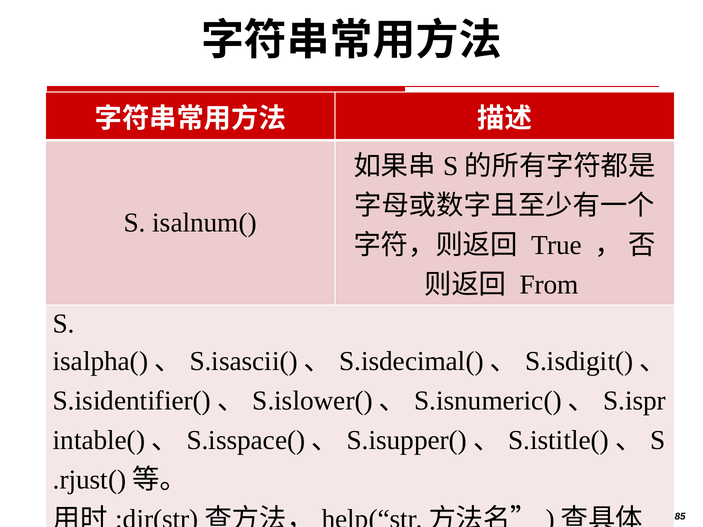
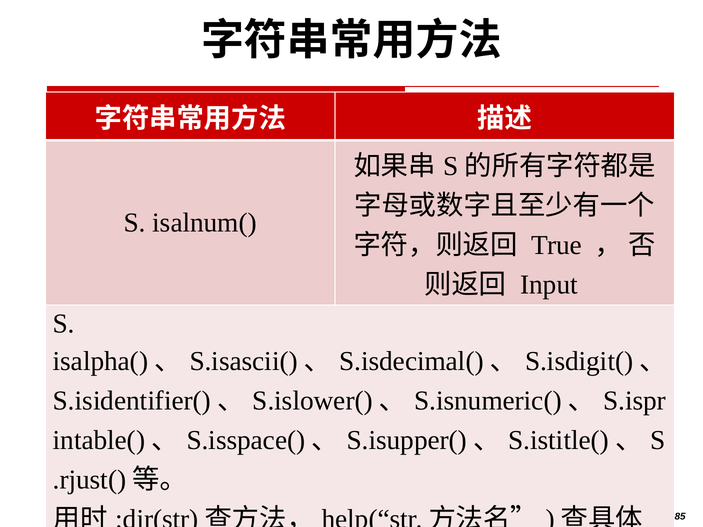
From: From -> Input (549, 285)
